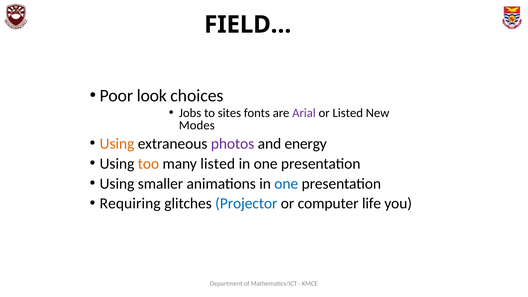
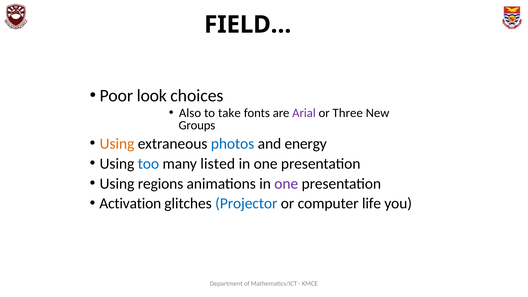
Jobs: Jobs -> Also (190, 113)
sites: sites -> take (229, 113)
or Listed: Listed -> Three (348, 113)
Modes: Modes -> Groups (197, 125)
photos colour: purple -> blue (233, 144)
too colour: orange -> blue (148, 164)
smaller: smaller -> regions (161, 184)
one colour: blue -> purple (286, 184)
Requiring: Requiring -> Activation (130, 204)
